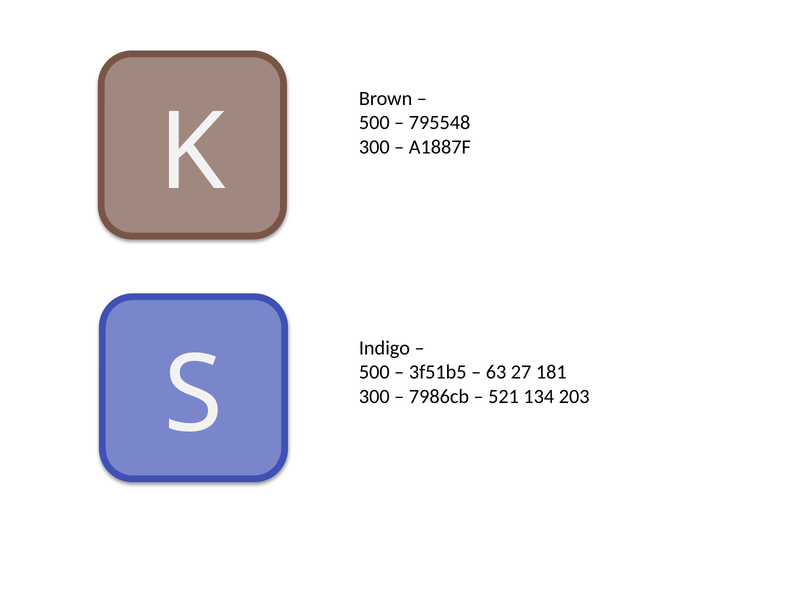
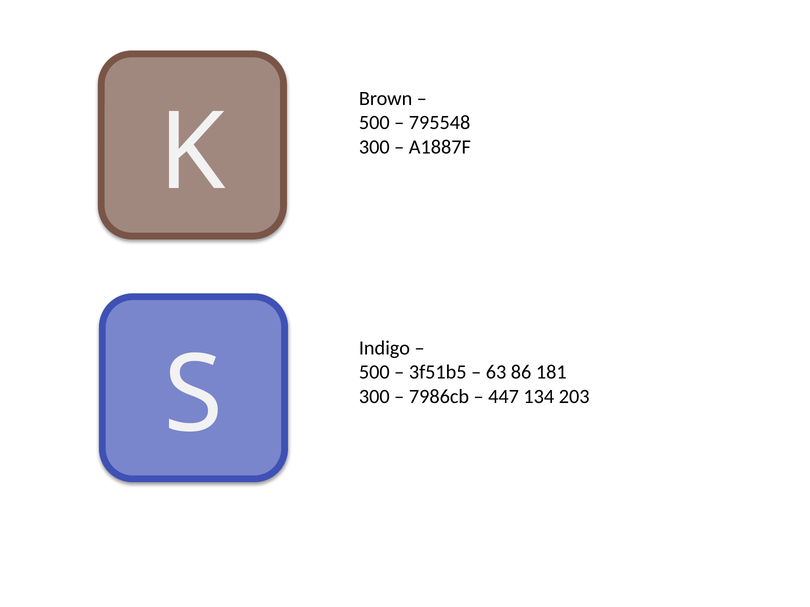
27: 27 -> 86 (521, 373)
521: 521 -> 447 (504, 397)
